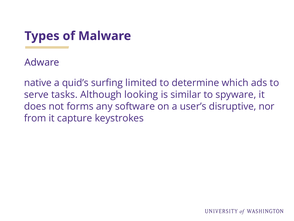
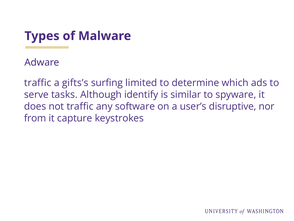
native: native -> traffic (38, 83)
quid’s: quid’s -> gifts’s (75, 83)
looking: looking -> identify (141, 94)
not forms: forms -> traffic (80, 106)
